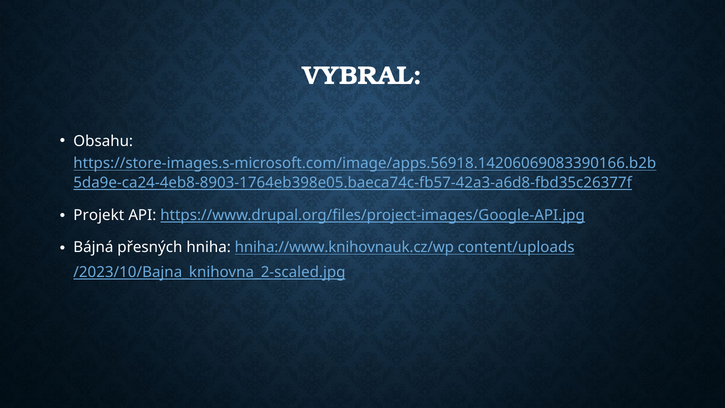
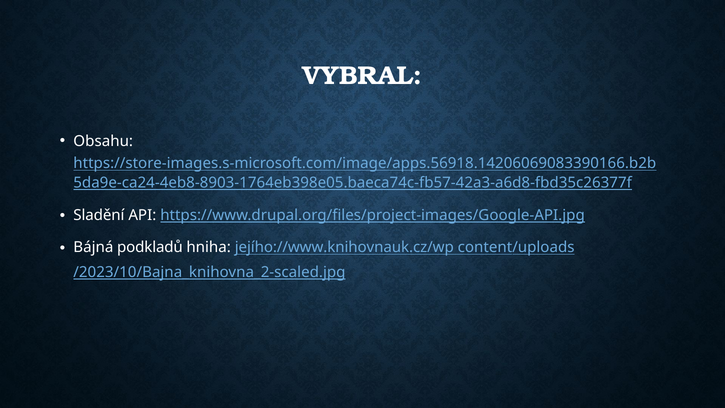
Projekt: Projekt -> Sladění (99, 215)
přesných: přesných -> podkladů (150, 247)
hniha://www.knihovnauk.cz/wp: hniha://www.knihovnauk.cz/wp -> jejího://www.knihovnauk.cz/wp (344, 247)
